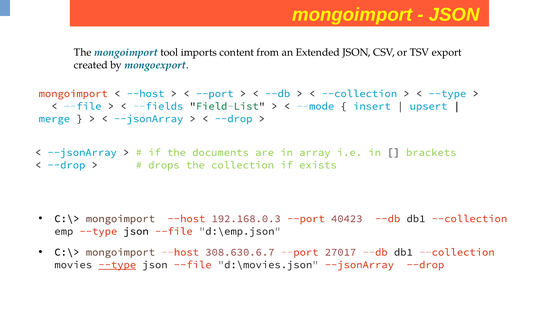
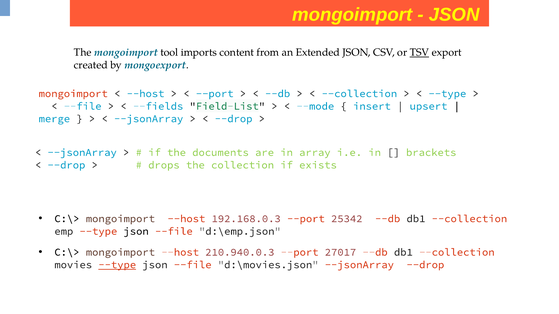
TSV underline: none -> present (419, 52)
40423: 40423 -> 25342 (347, 219)
308.630.6.7: 308.630.6.7 -> 210.940.0.3 (240, 253)
